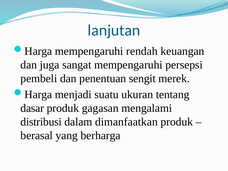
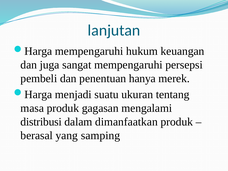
rendah: rendah -> hukum (142, 51)
sengit: sengit -> hanya (142, 79)
dasar: dasar -> masa (32, 108)
berharga: berharga -> samping (100, 136)
